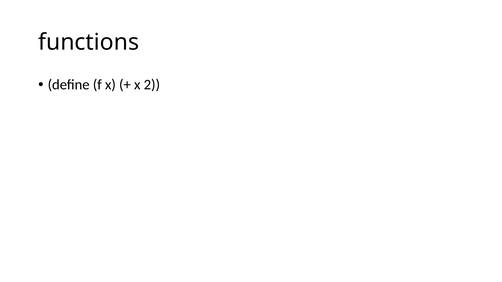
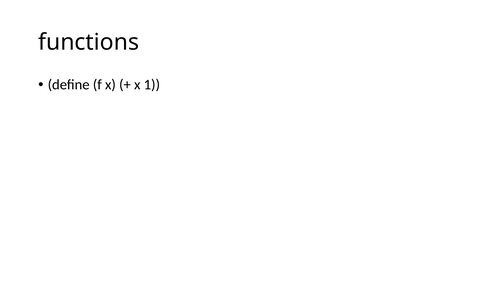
2: 2 -> 1 (152, 85)
